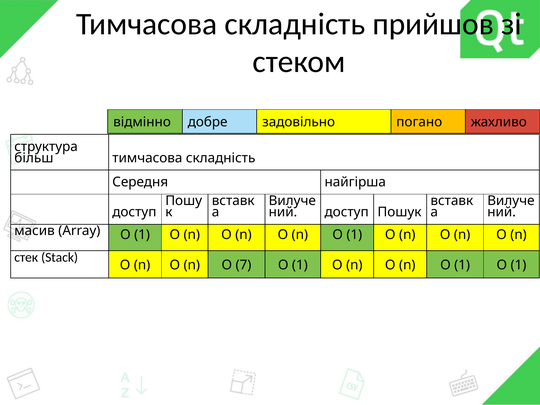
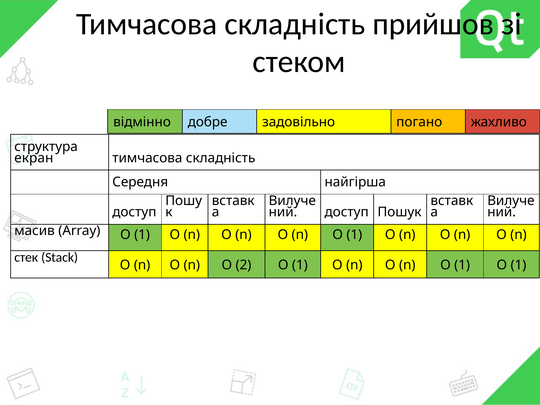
більш: більш -> екран (34, 158)
7: 7 -> 2 (243, 265)
